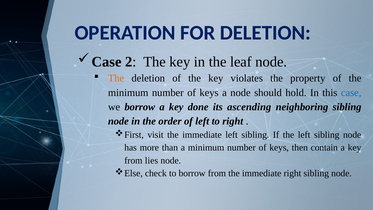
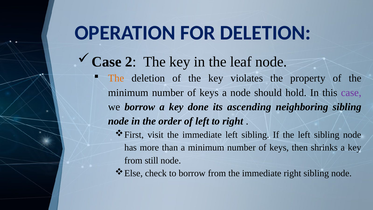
case colour: blue -> purple (351, 93)
contain: contain -> shrinks (324, 147)
lies: lies -> still (152, 160)
